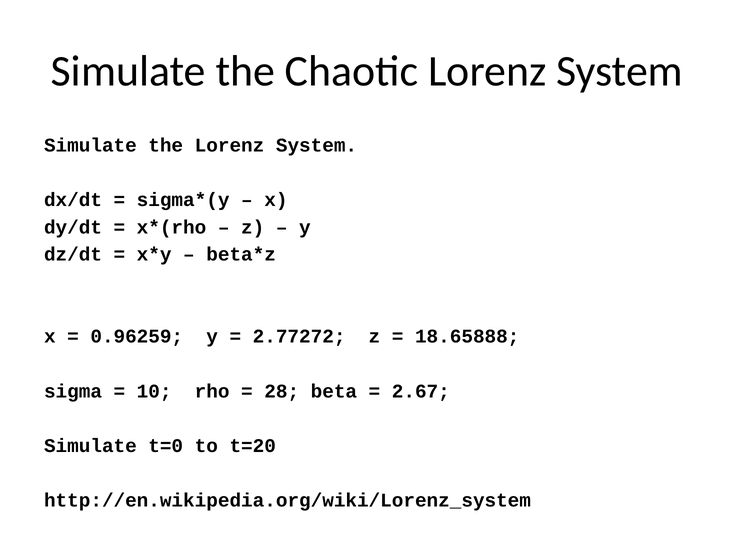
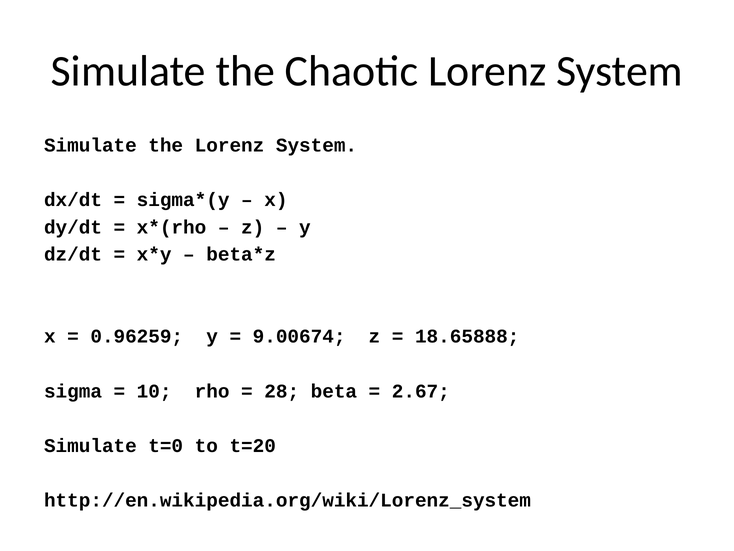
2.77272: 2.77272 -> 9.00674 (299, 336)
